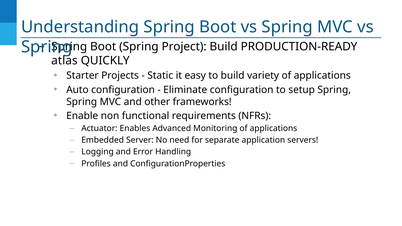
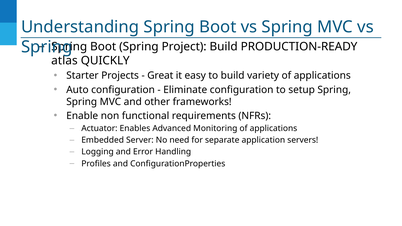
Static: Static -> Great (160, 76)
